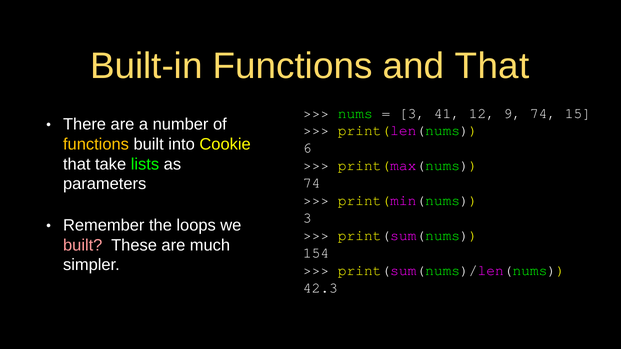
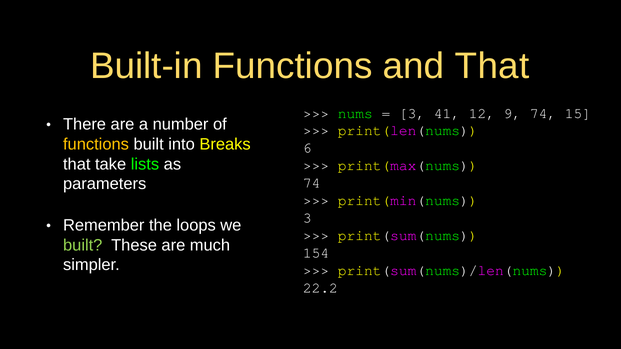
Cookie: Cookie -> Breaks (225, 144)
built colour: pink -> light green (83, 245)
42.3: 42.3 -> 22.2 (320, 288)
